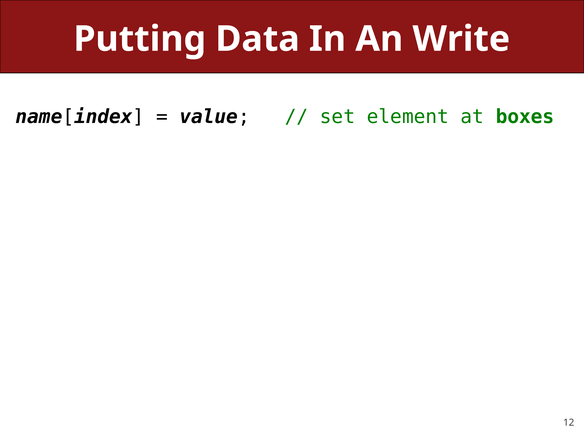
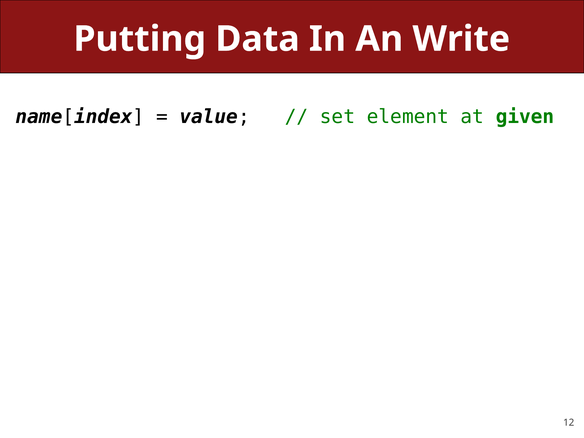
boxes: boxes -> given (525, 117)
